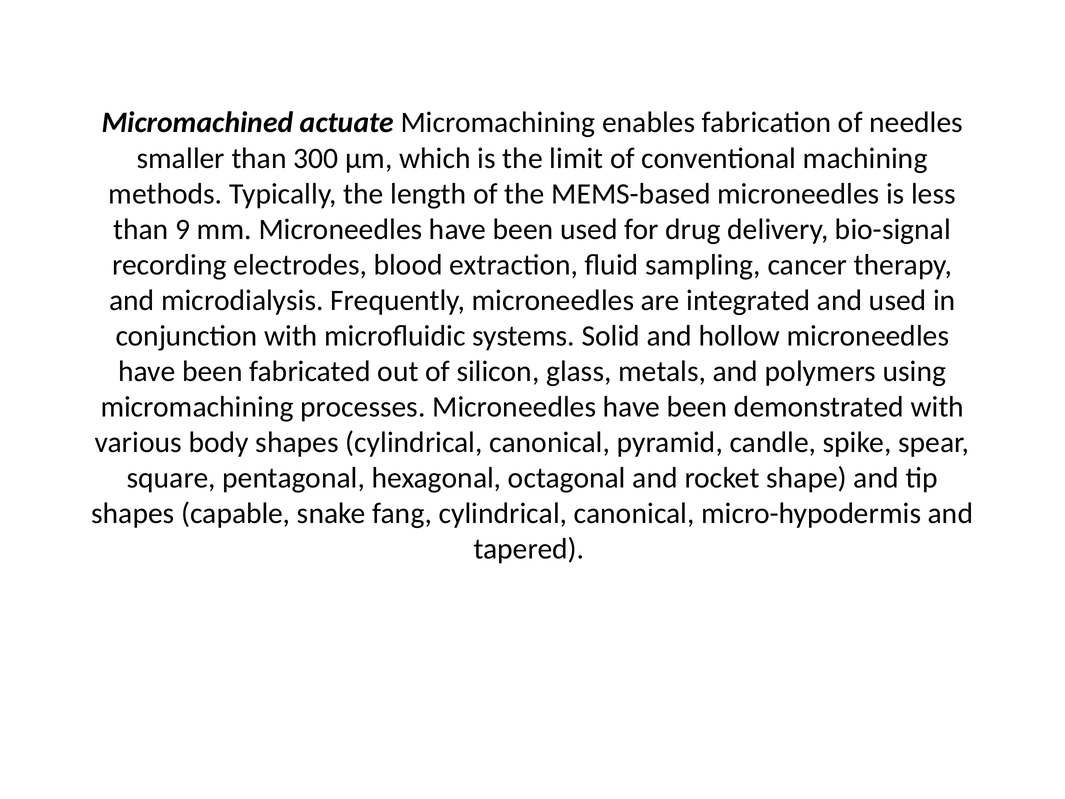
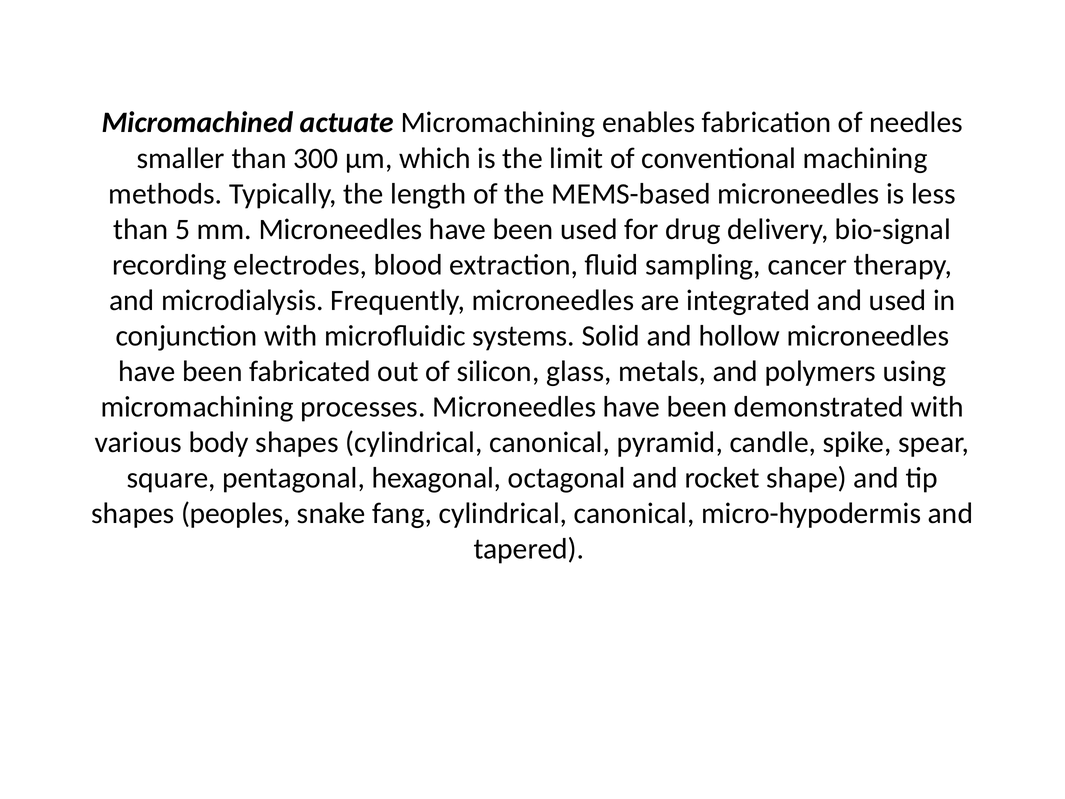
9: 9 -> 5 (183, 229)
capable: capable -> peoples (236, 513)
